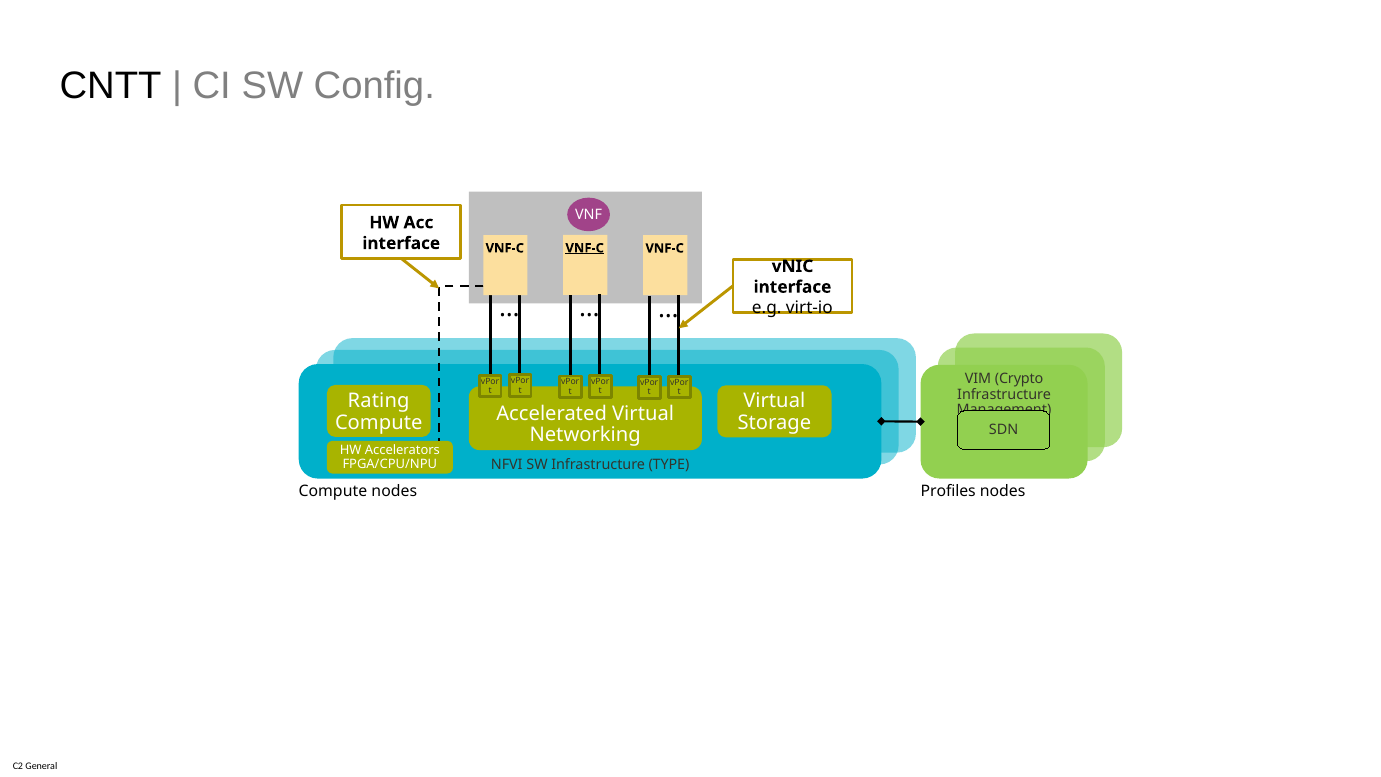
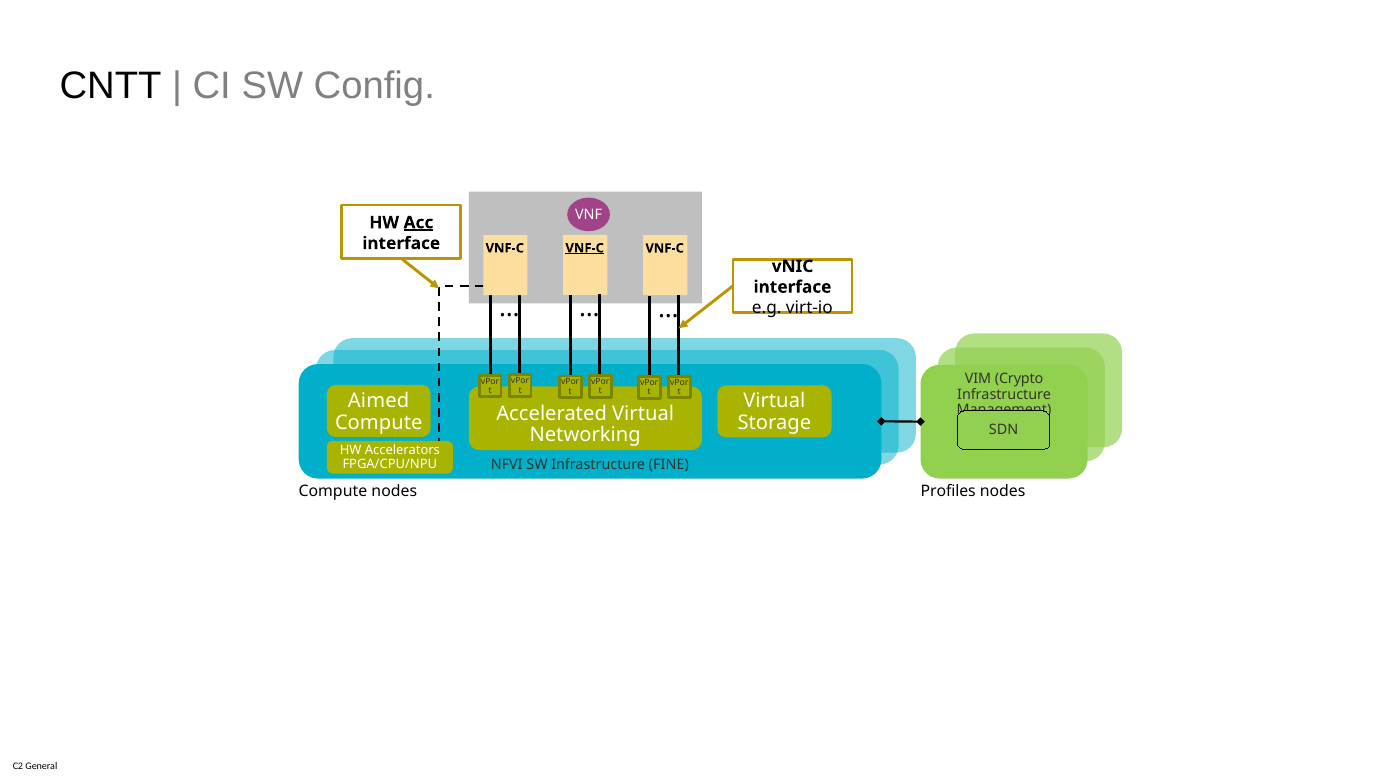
Acc underline: none -> present (418, 223)
Rating: Rating -> Aimed (379, 401)
TYPE: TYPE -> FINE (669, 464)
